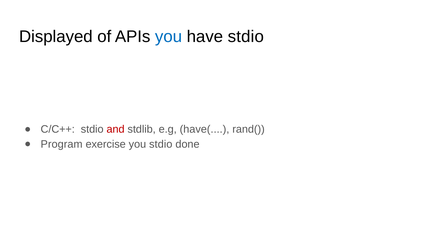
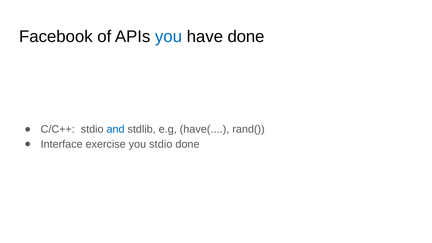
Displayed: Displayed -> Facebook (56, 37)
have stdio: stdio -> done (246, 37)
and colour: red -> blue (116, 129)
Program: Program -> Interface (62, 144)
